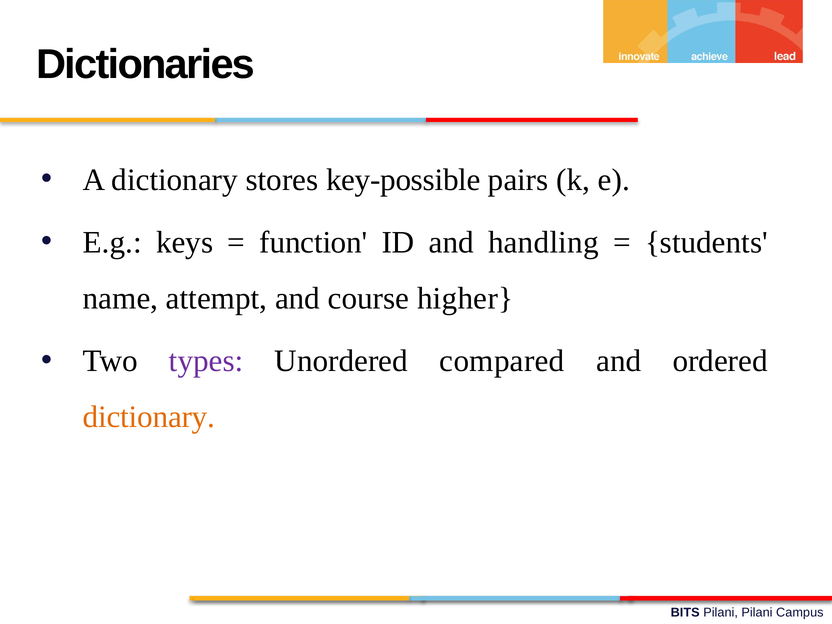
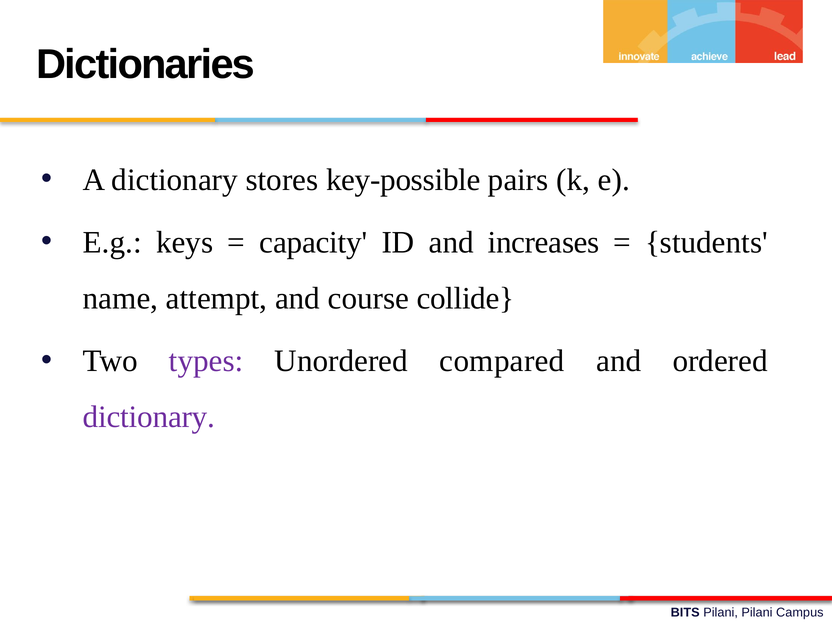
function: function -> capacity (313, 242)
handling: handling -> increases (544, 242)
higher: higher -> collide (465, 298)
dictionary colour: orange -> purple (149, 417)
